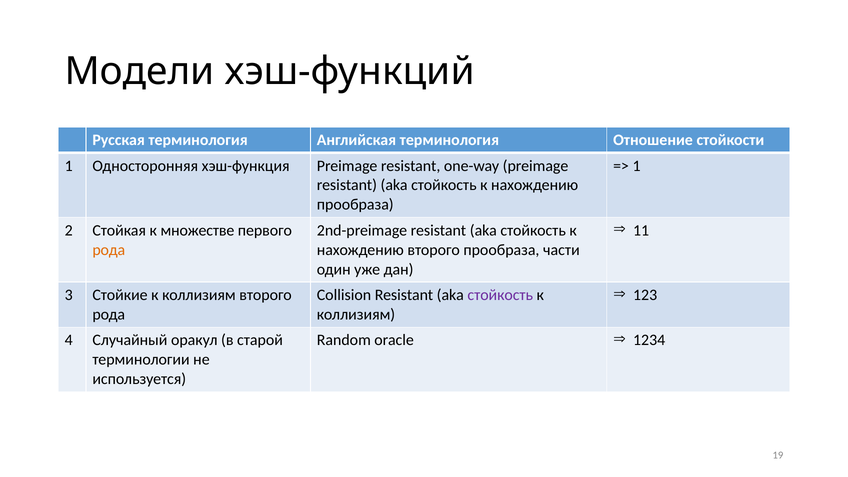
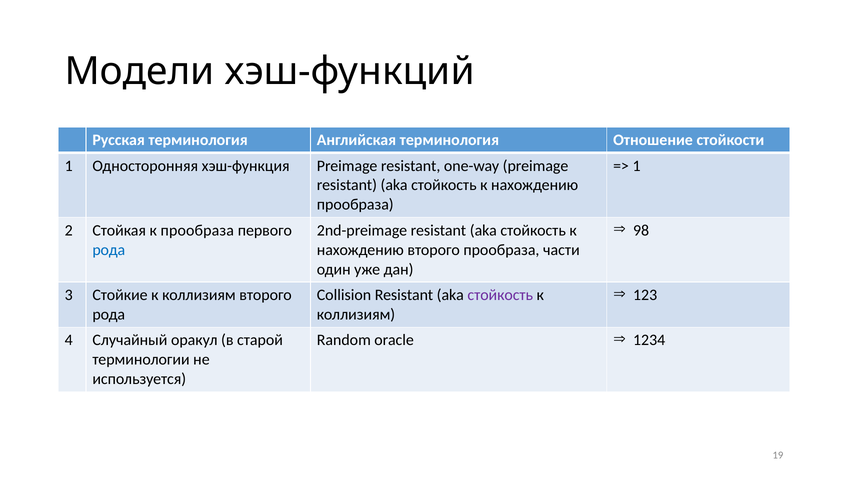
11: 11 -> 98 (641, 230)
к множестве: множестве -> прообраза (197, 230)
рода colour: orange -> blue (109, 250)
